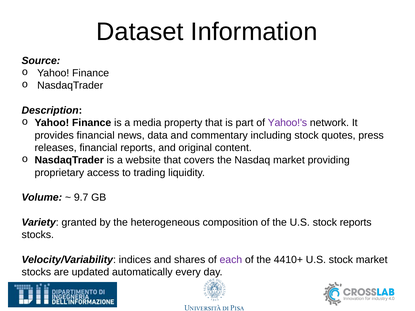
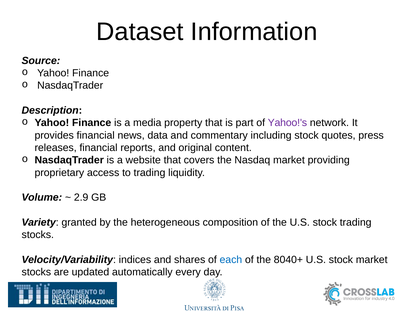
9.7: 9.7 -> 2.9 (81, 198)
stock reports: reports -> trading (356, 223)
each colour: purple -> blue (231, 260)
4410+: 4410+ -> 8040+ (288, 260)
